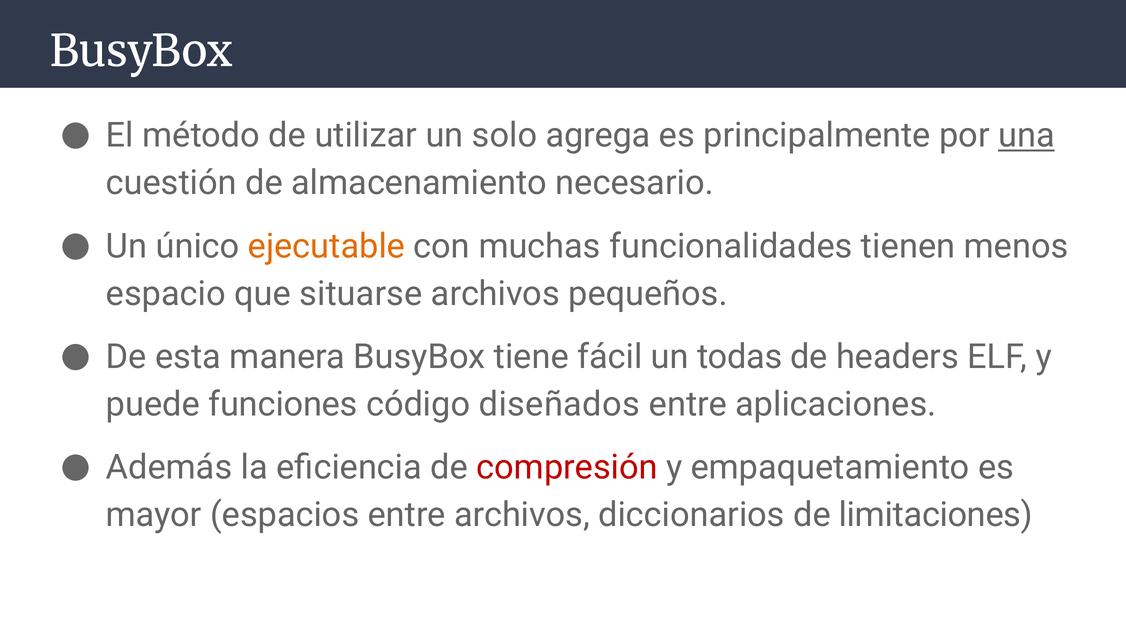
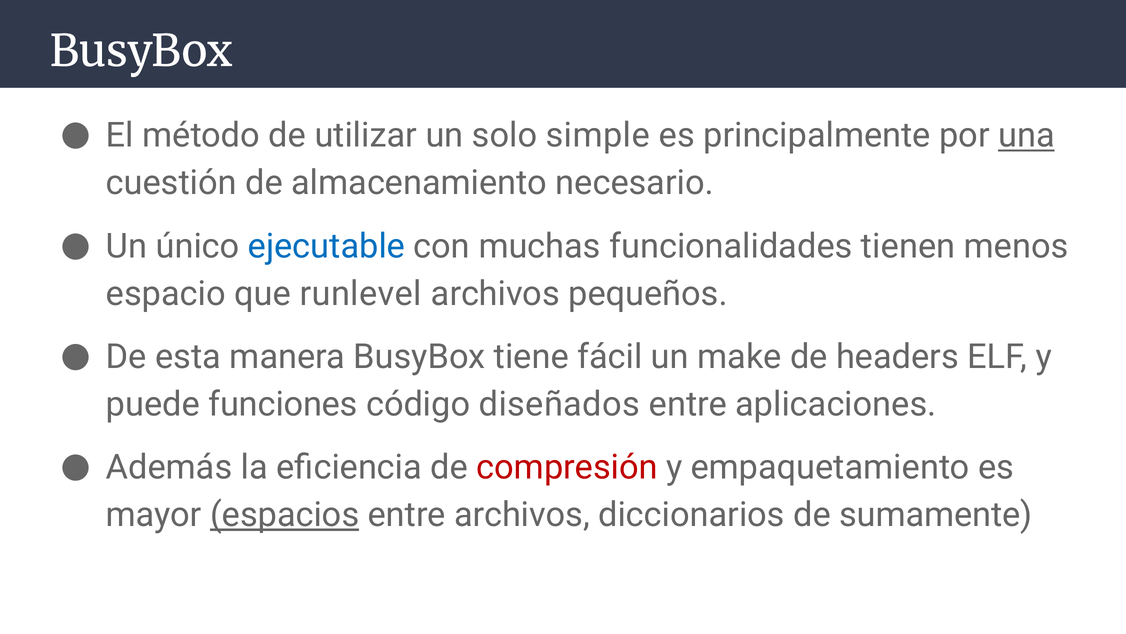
agrega: agrega -> simple (598, 135)
ejecutable colour: orange -> blue (326, 246)
situarse: situarse -> runlevel (361, 293)
todas: todas -> make (740, 357)
espacios underline: none -> present (285, 514)
limitaciones: limitaciones -> sumamente (936, 514)
